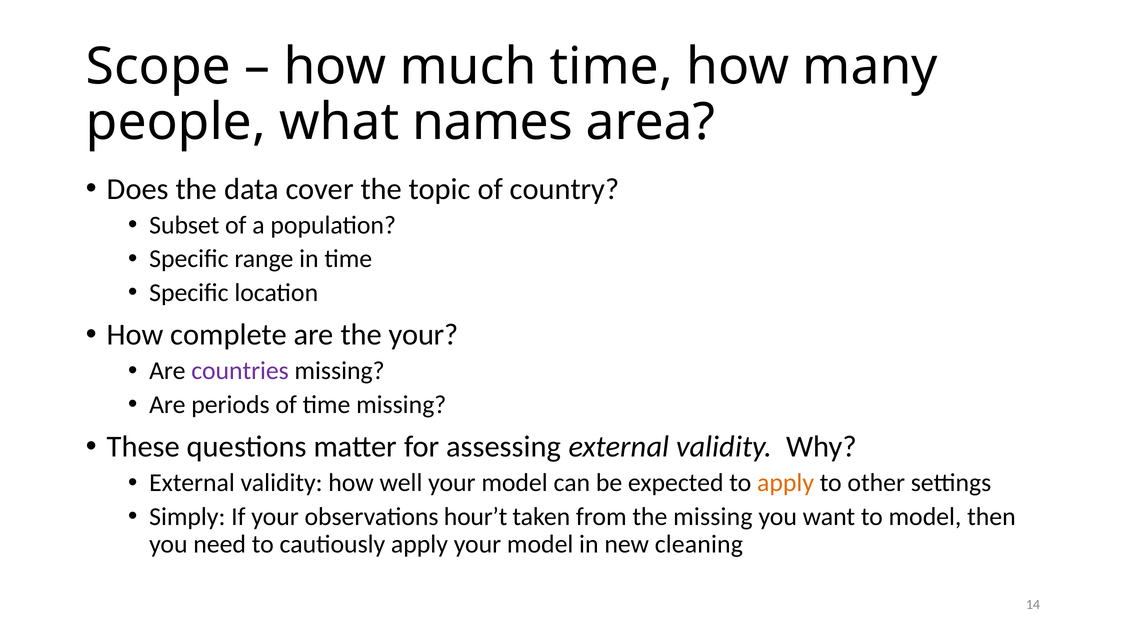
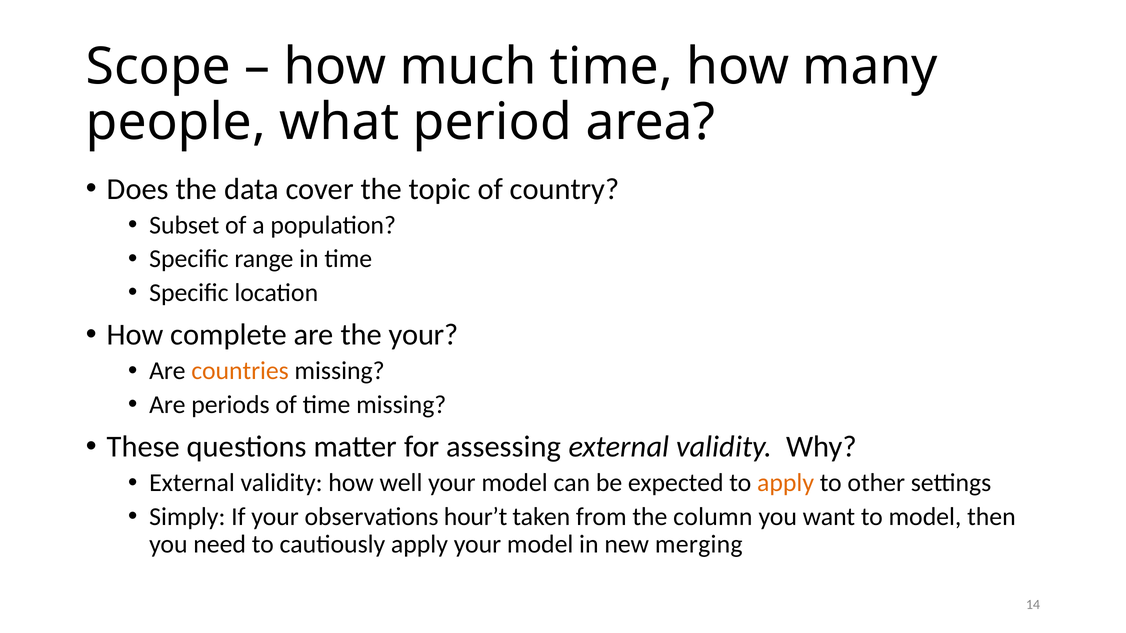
names: names -> period (492, 122)
countries colour: purple -> orange (240, 371)
the missing: missing -> column (713, 517)
cleaning: cleaning -> merging (699, 545)
